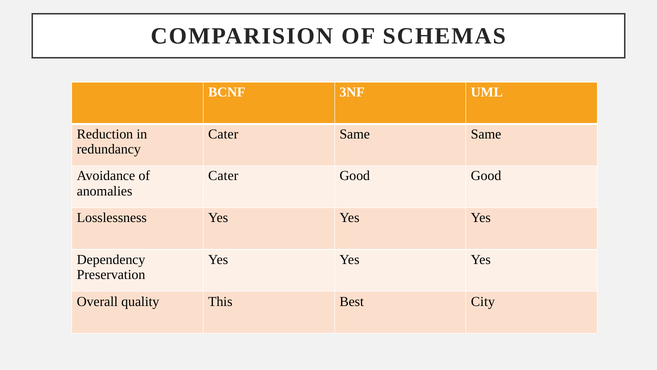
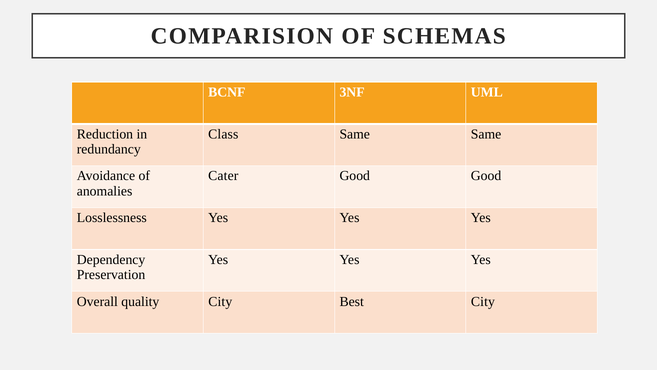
Cater: Cater -> Class (223, 134)
quality This: This -> City (220, 301)
